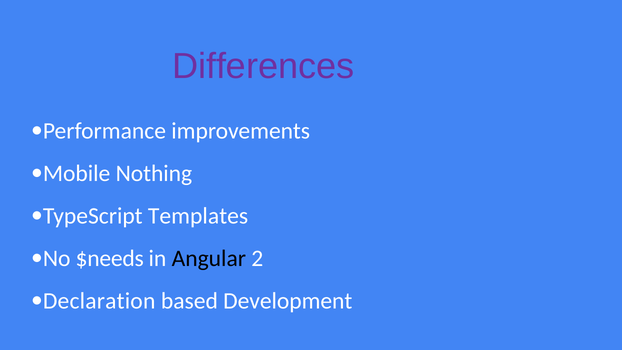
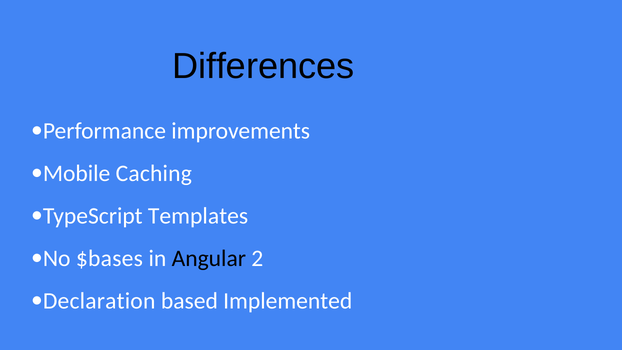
Differences colour: purple -> black (263, 66)
Nothing: Nothing -> Caching (154, 173)
$needs: $needs -> $bases (109, 258)
Development: Development -> Implemented (288, 301)
